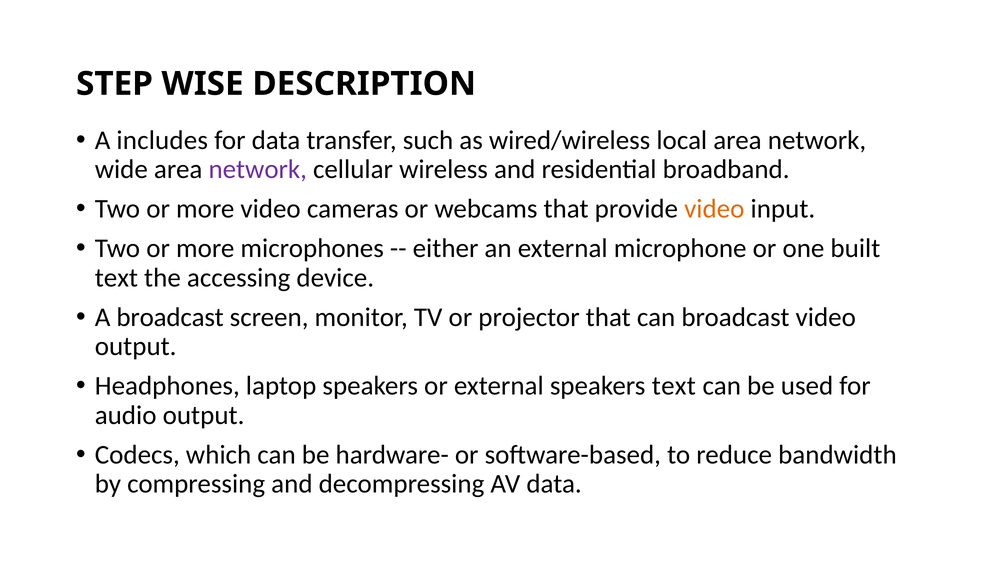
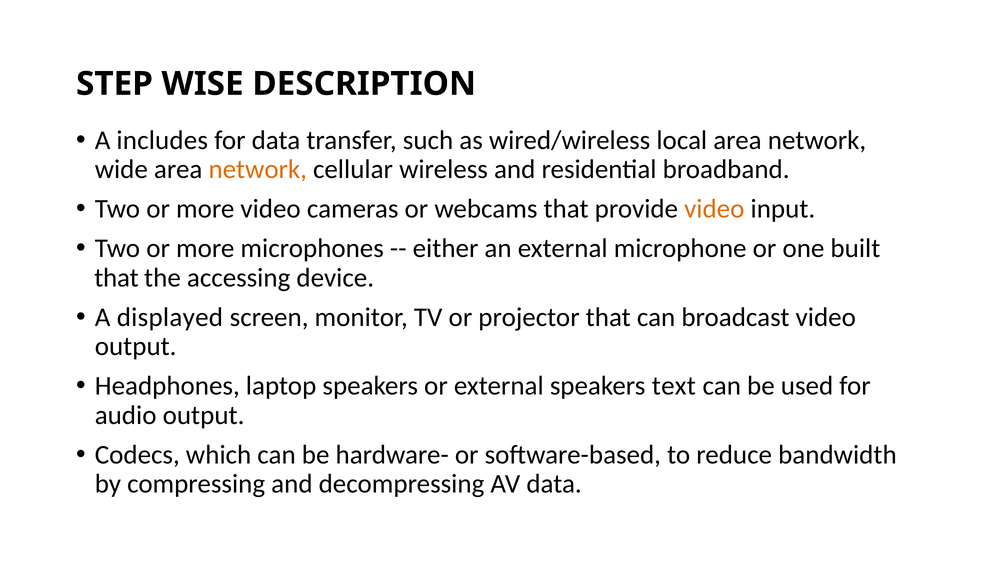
network colour: purple -> orange (258, 170)
text: text -> that (117, 278)
A broadcast: broadcast -> displayed (170, 317)
